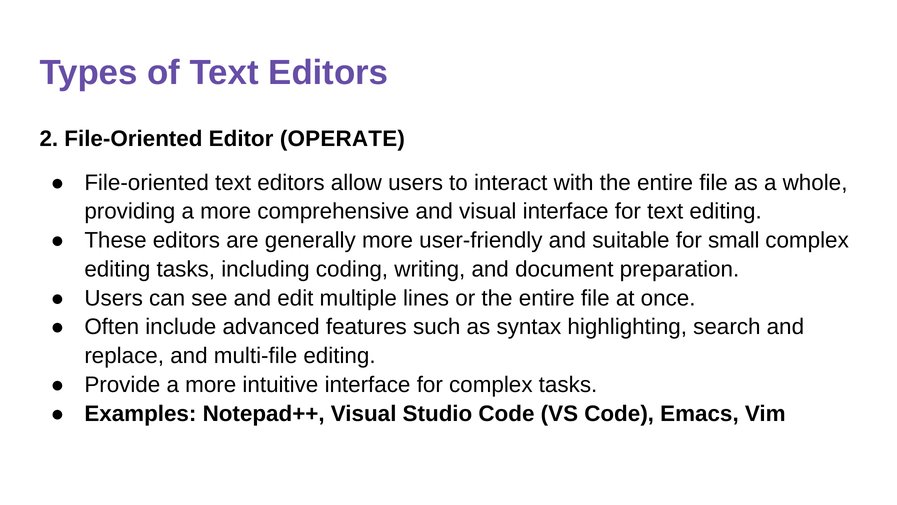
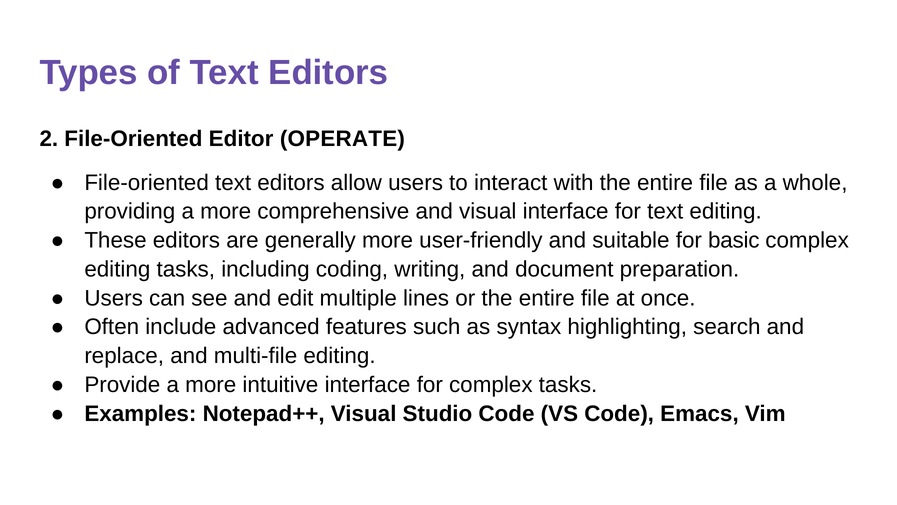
small: small -> basic (734, 240)
